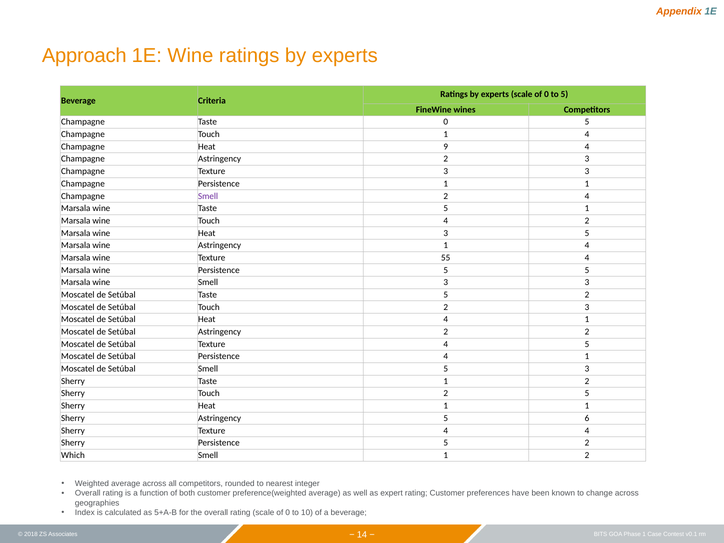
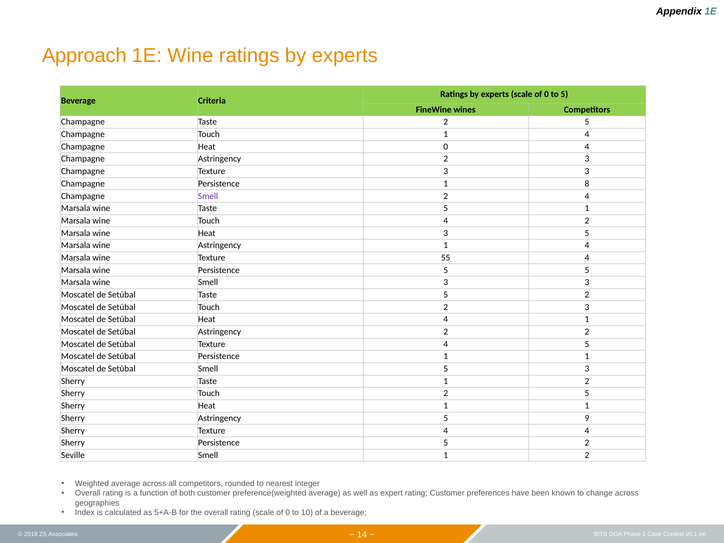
Appendix colour: orange -> black (679, 12)
Taste 0: 0 -> 2 (446, 122)
Heat 9: 9 -> 0 (446, 147)
Persistence 1 1: 1 -> 8 (587, 184)
Setúbal Persistence 4: 4 -> 1 (446, 356)
6: 6 -> 9 (587, 418)
Which: Which -> Seville (73, 455)
